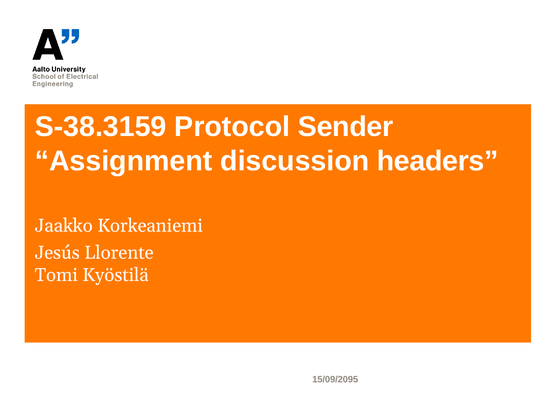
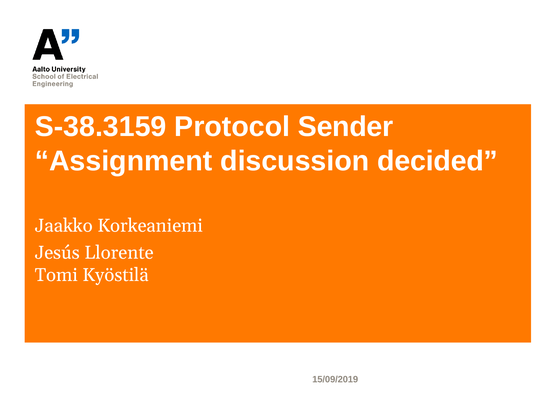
headers: headers -> decided (438, 161)
15/09/2095: 15/09/2095 -> 15/09/2019 (335, 379)
